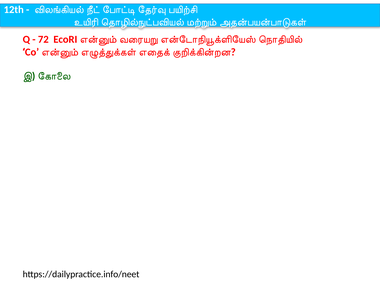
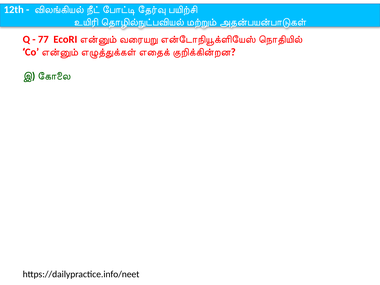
72: 72 -> 77 (43, 39)
